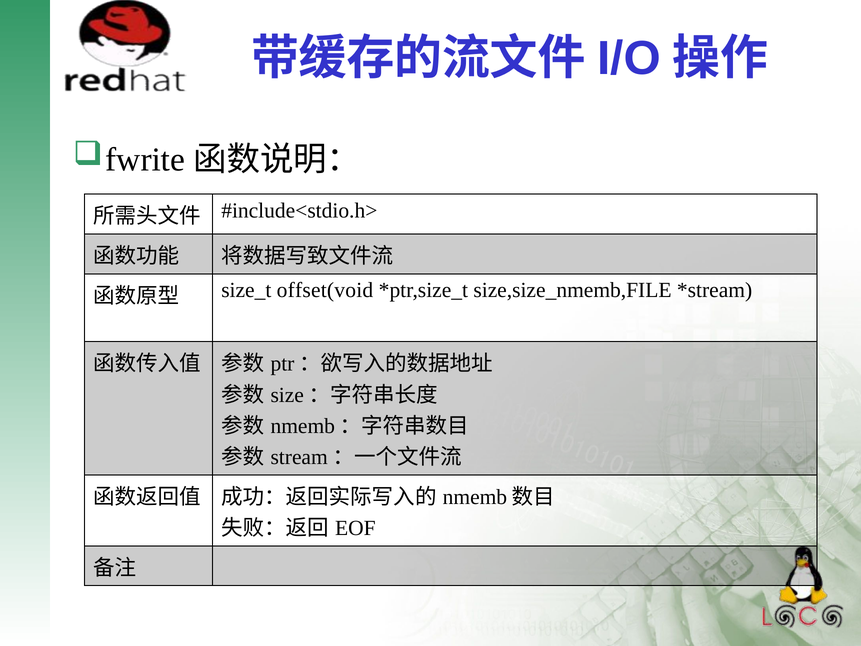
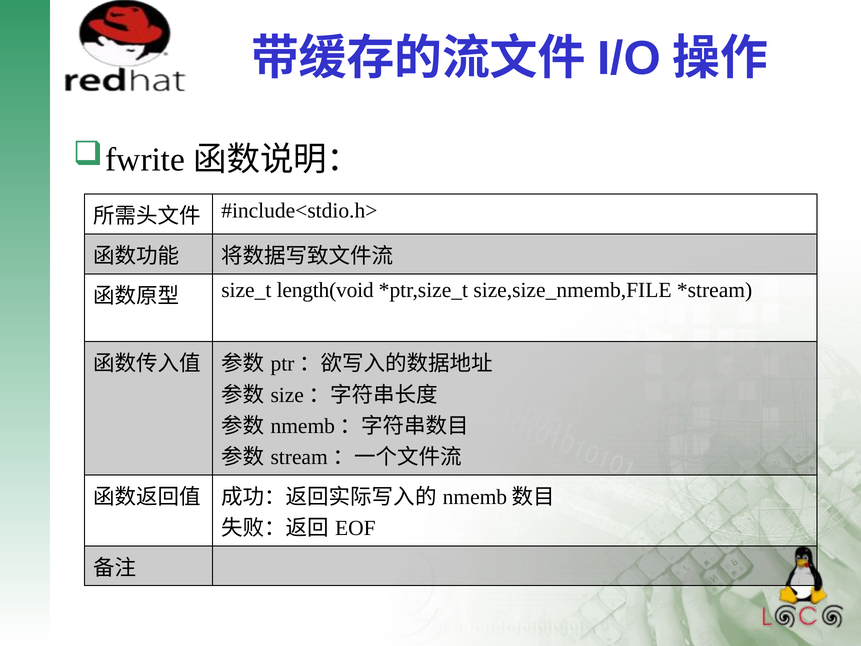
offset(void: offset(void -> length(void (325, 290)
